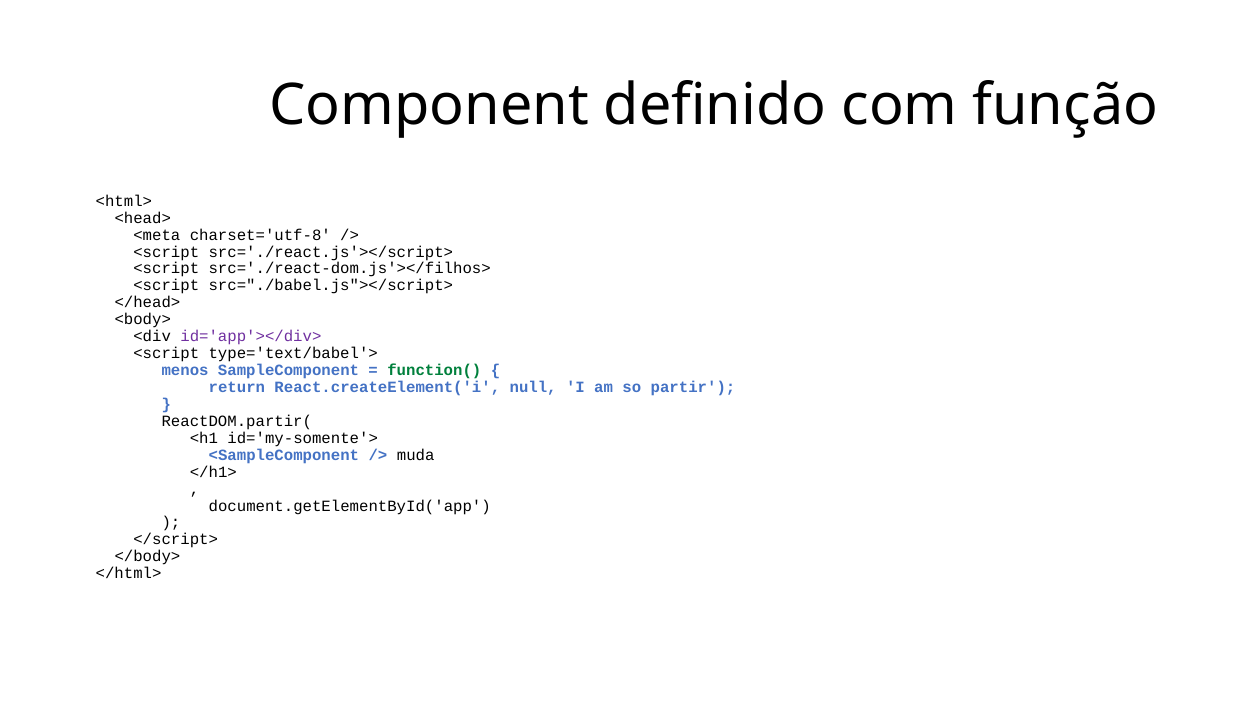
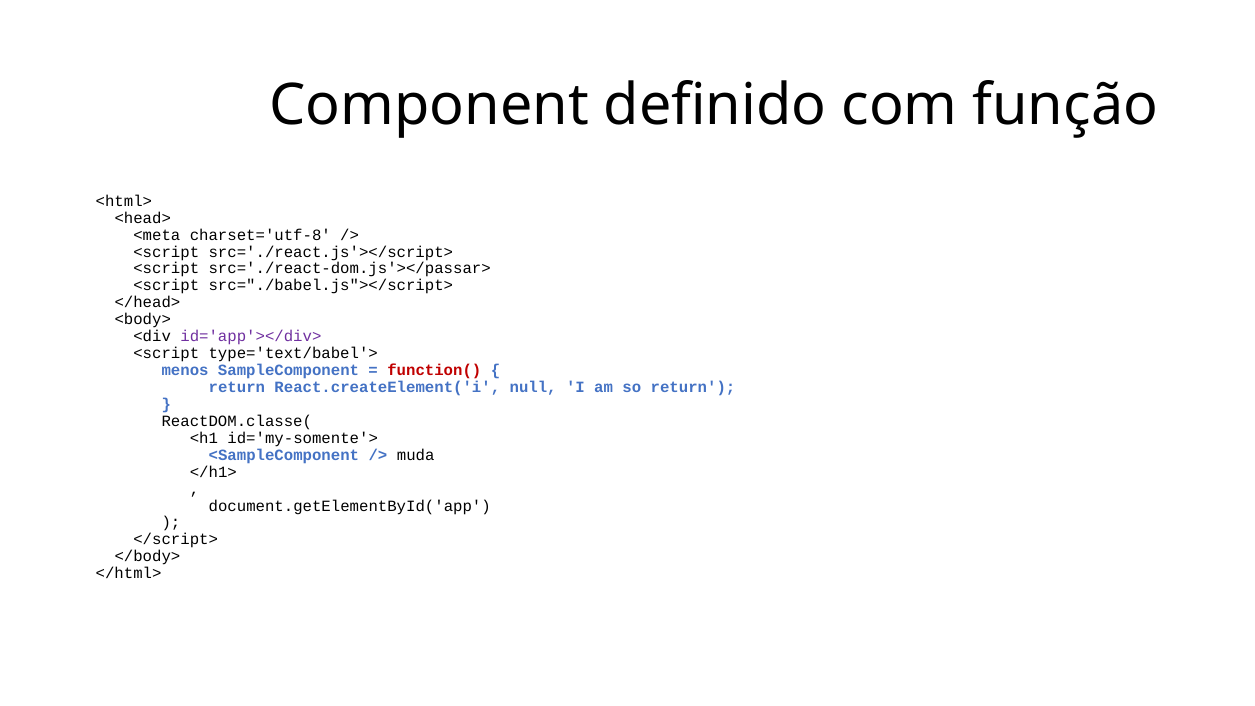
src='./react-dom.js'></filhos>: src='./react-dom.js'></filhos> -> src='./react-dom.js'></passar> (350, 269)
function( colour: green -> red (434, 370)
so partir: partir -> return (693, 387)
ReactDOM.partir(: ReactDOM.partir( -> ReactDOM.classe( (237, 421)
